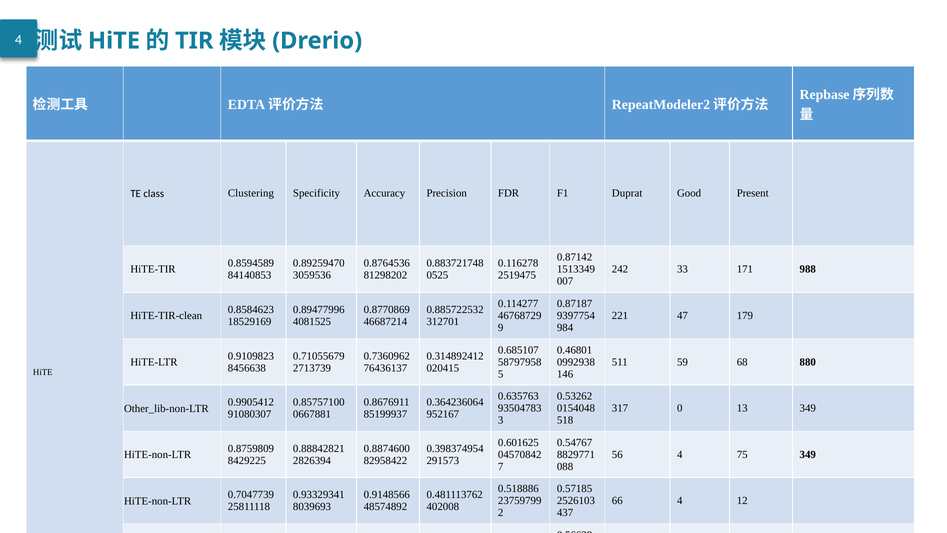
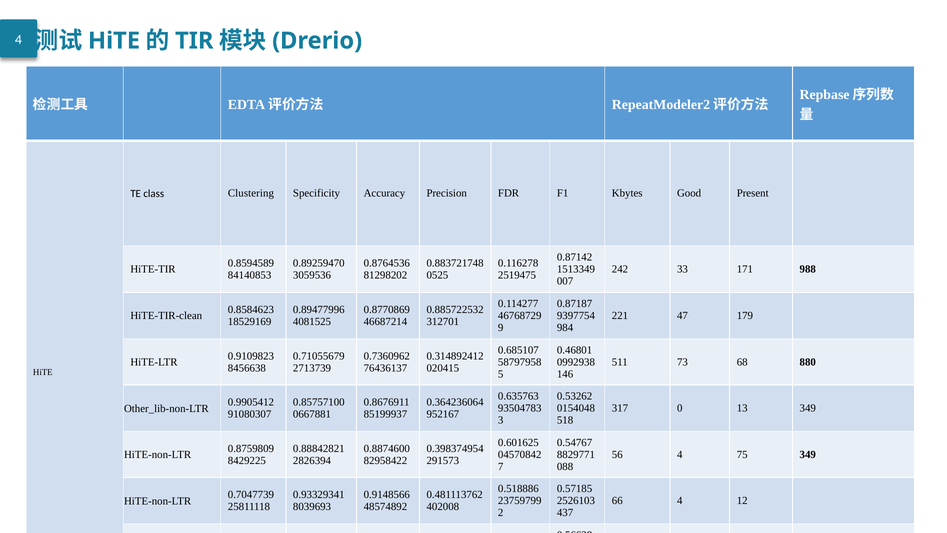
Duprat: Duprat -> Kbytes (627, 193)
59: 59 -> 73 (682, 362)
